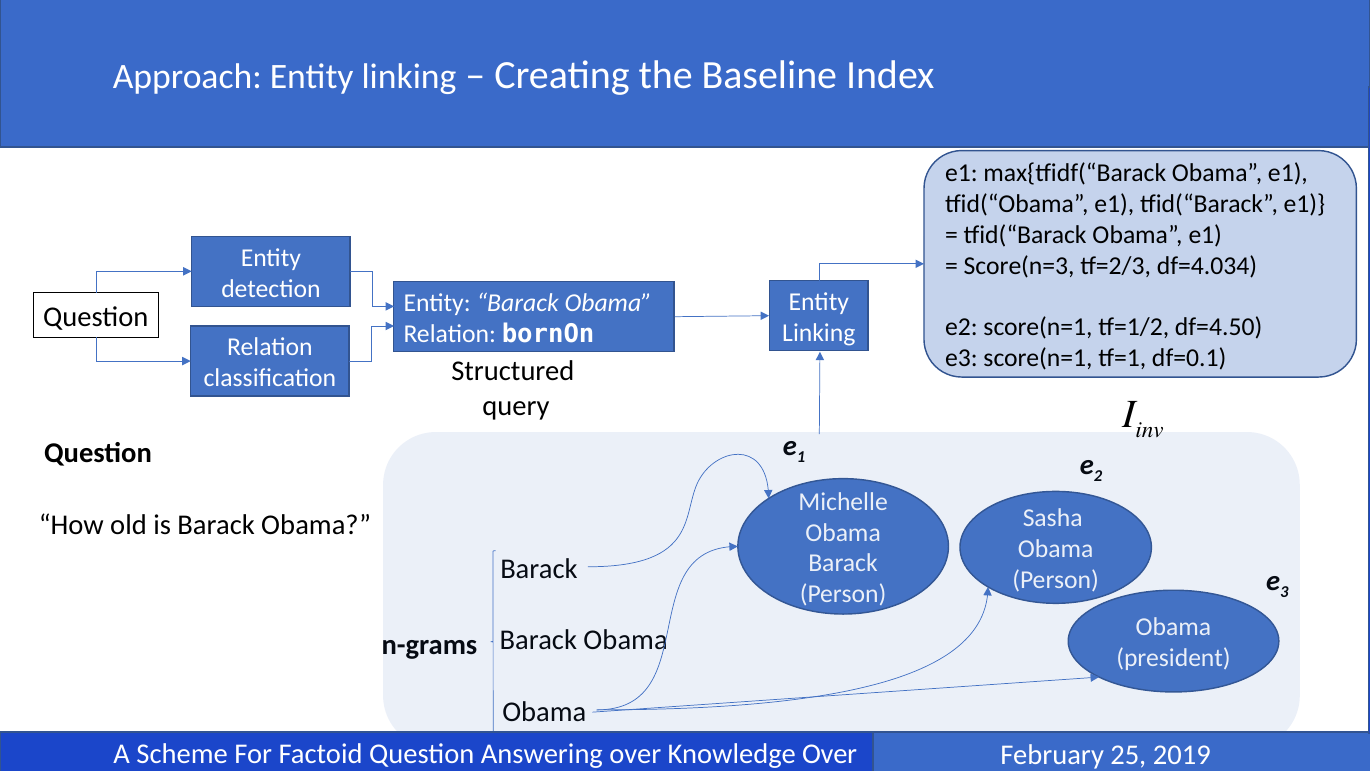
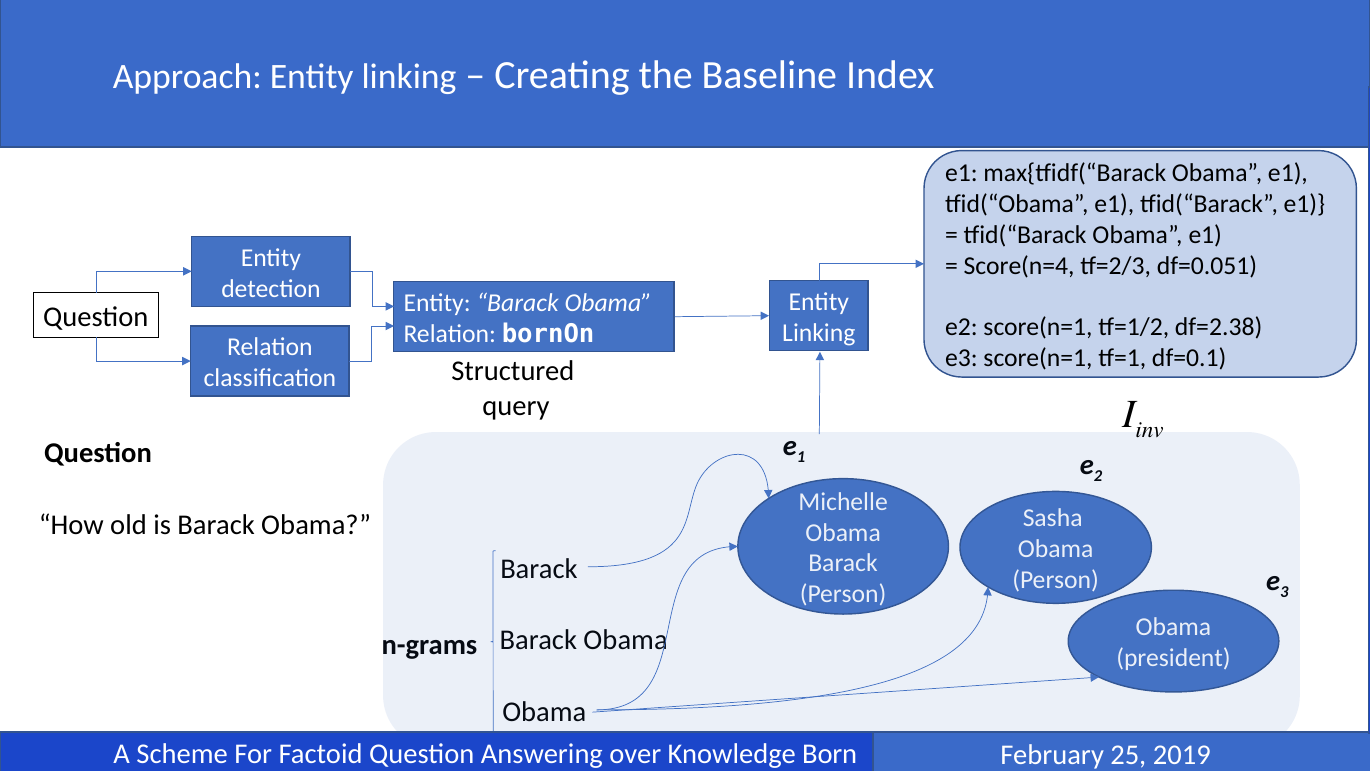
Score(n=3: Score(n=3 -> Score(n=4 (1019, 265)
df=4.034: df=4.034 -> df=0.051 (1207, 265)
df=4.50: df=4.50 -> df=2.38 (1219, 327)
Knowledge Over: Over -> Born (830, 754)
